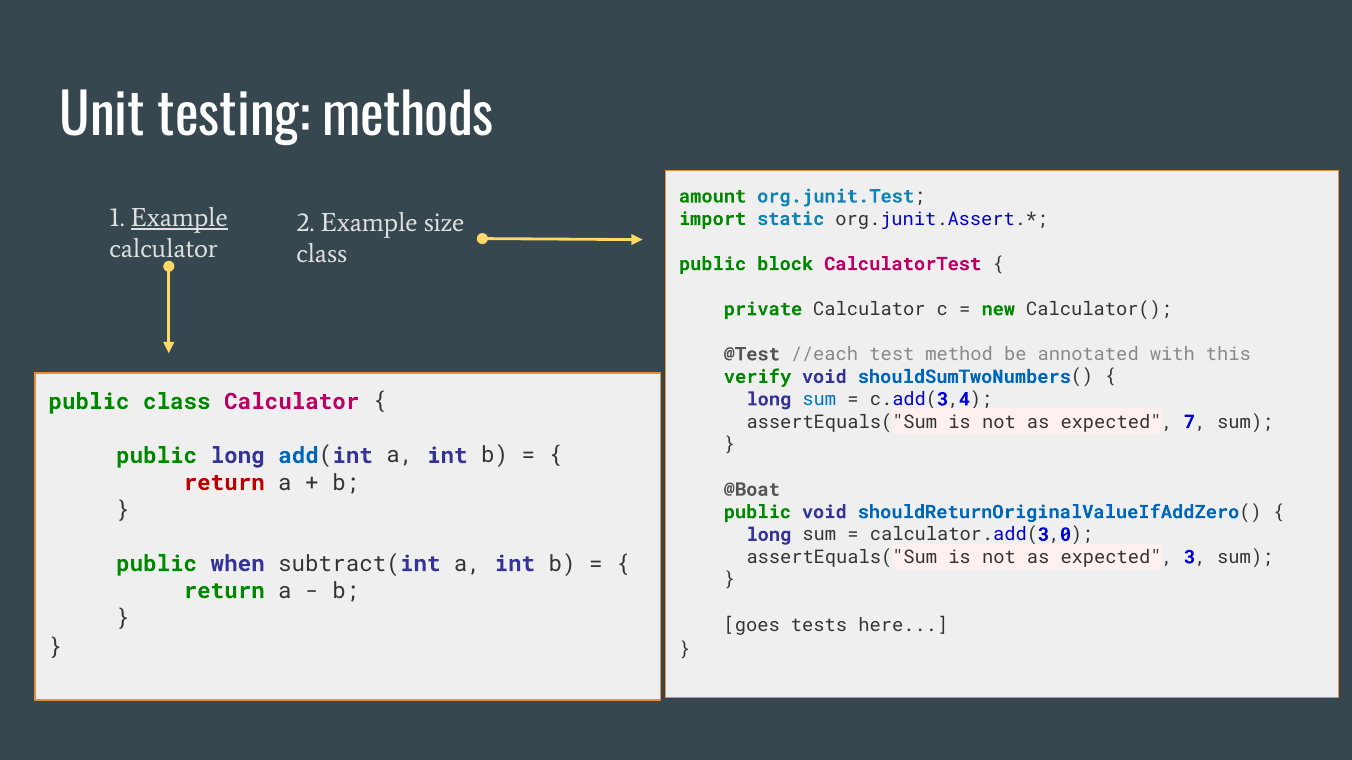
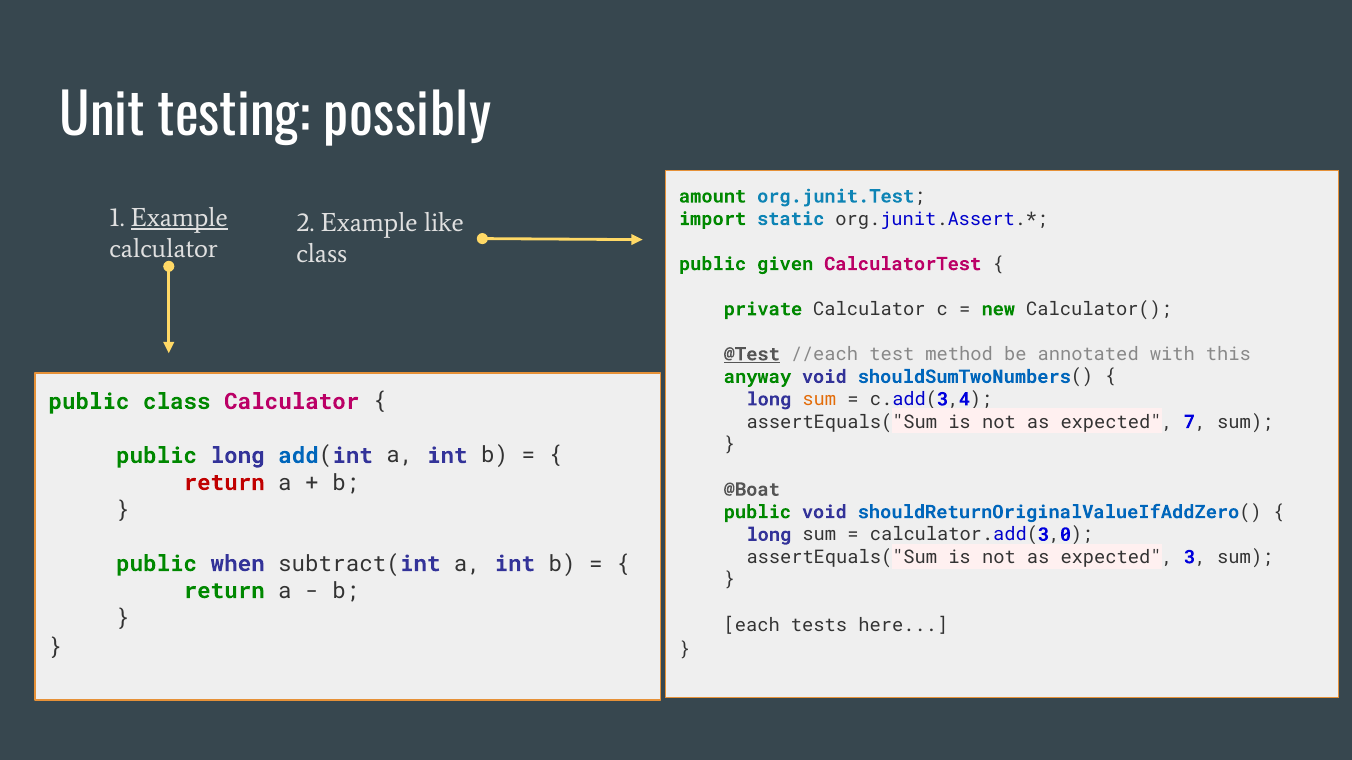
methods: methods -> possibly (408, 117)
size: size -> like (444, 223)
block: block -> given (785, 264)
@Test underline: none -> present (752, 354)
verify: verify -> anyway (757, 377)
sum colour: blue -> orange (819, 400)
goes: goes -> each (752, 625)
